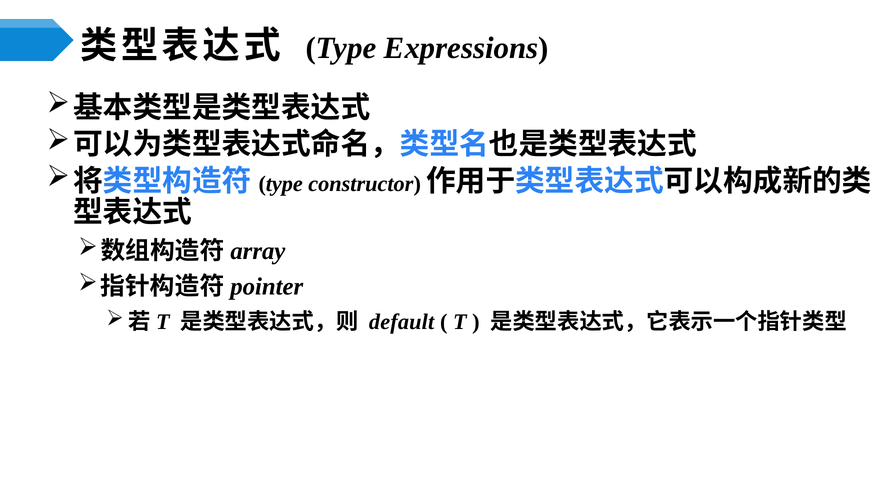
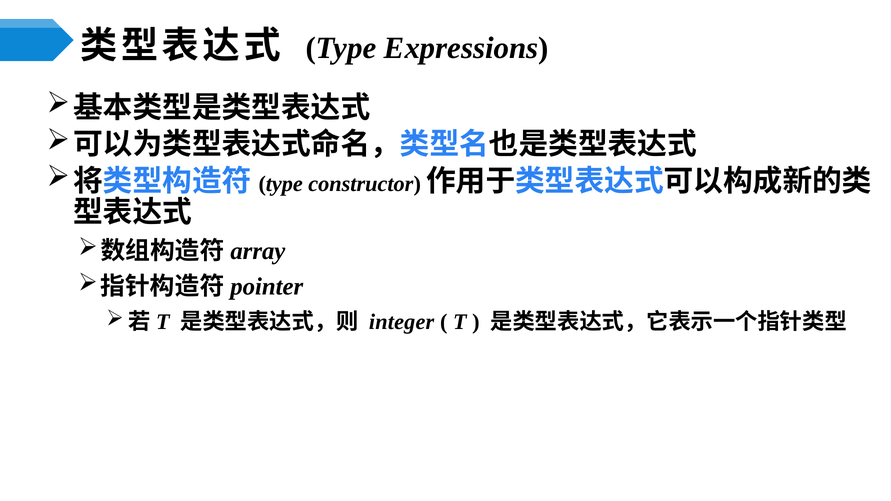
default: default -> integer (402, 322)
